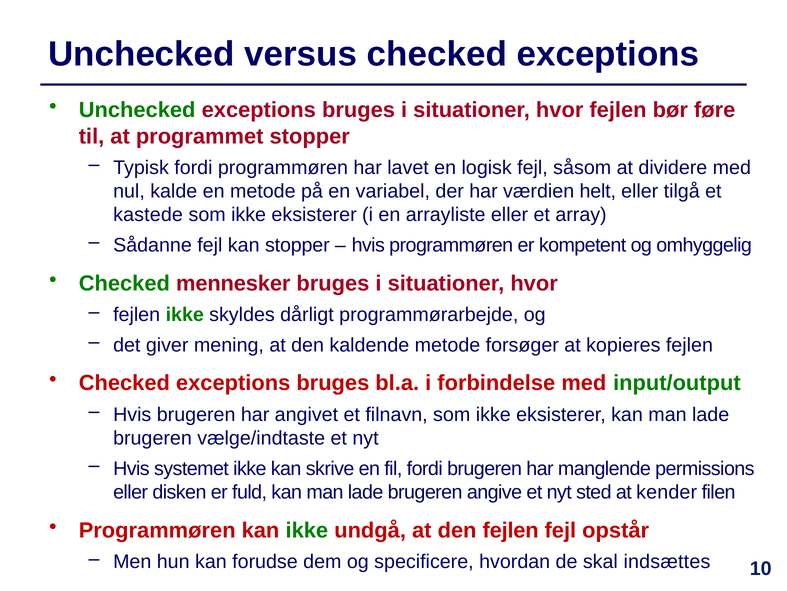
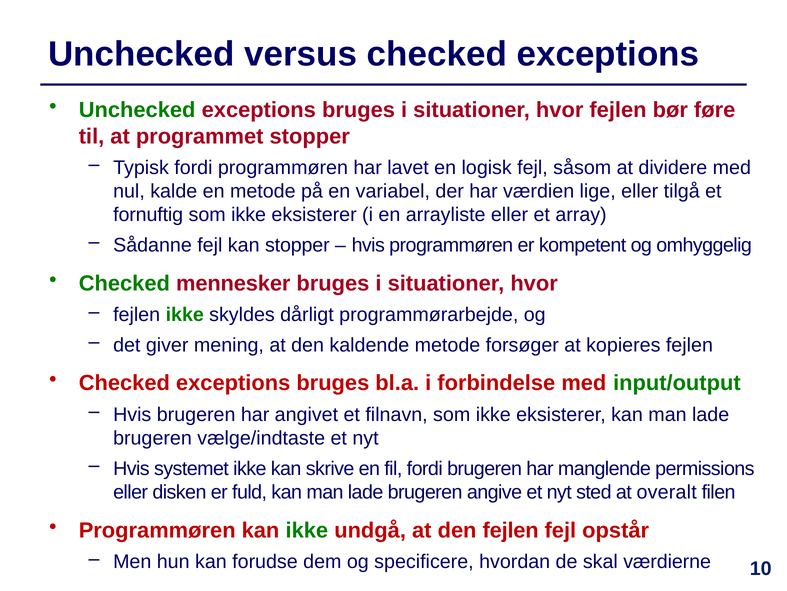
helt: helt -> lige (598, 191)
kastede: kastede -> fornuftig (148, 215)
kender: kender -> overalt (667, 492)
indsættes: indsættes -> værdierne (667, 561)
